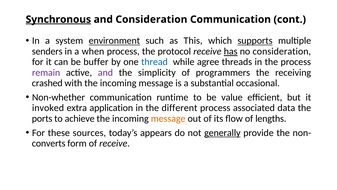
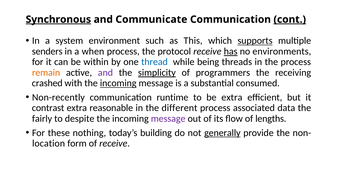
and Consideration: Consideration -> Communicate (151, 19)
cont underline: none -> present (290, 19)
environment underline: present -> none (114, 41)
no consideration: consideration -> environments (282, 51)
buffer: buffer -> within (96, 62)
agree: agree -> being (208, 62)
remain colour: purple -> orange (46, 72)
simplicity underline: none -> present (157, 72)
incoming underline: none -> present (118, 83)
occasional: occasional -> consumed (258, 83)
Non-whether: Non-whether -> Non-recently (58, 97)
be value: value -> extra (232, 97)
invoked: invoked -> contrast (48, 108)
application: application -> reasonable (111, 108)
ports: ports -> fairly (42, 118)
achieve: achieve -> despite (80, 118)
message colour: orange -> purple (168, 118)
sources: sources -> nothing (89, 132)
appears: appears -> building (156, 132)
converts: converts -> location (49, 143)
